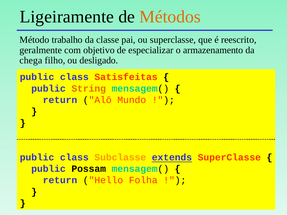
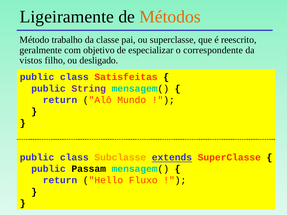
armazenamento: armazenamento -> correspondente (213, 50)
chega: chega -> vistos (31, 60)
String colour: orange -> purple (89, 89)
Possam: Possam -> Passam (89, 169)
Folha: Folha -> Fluxo (143, 180)
